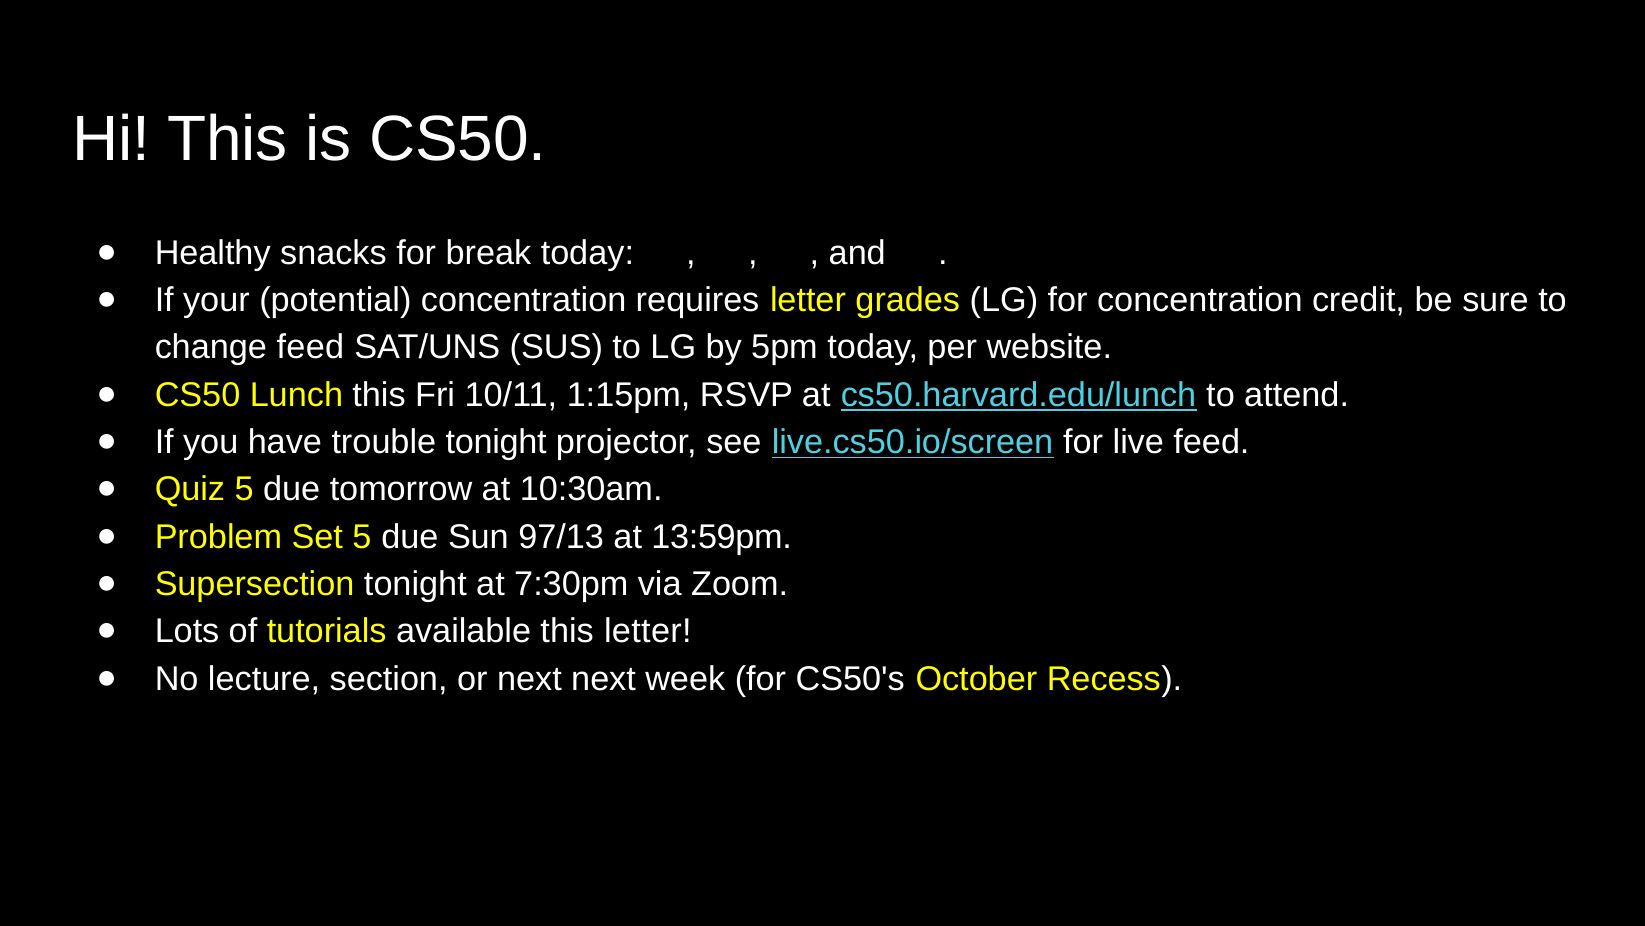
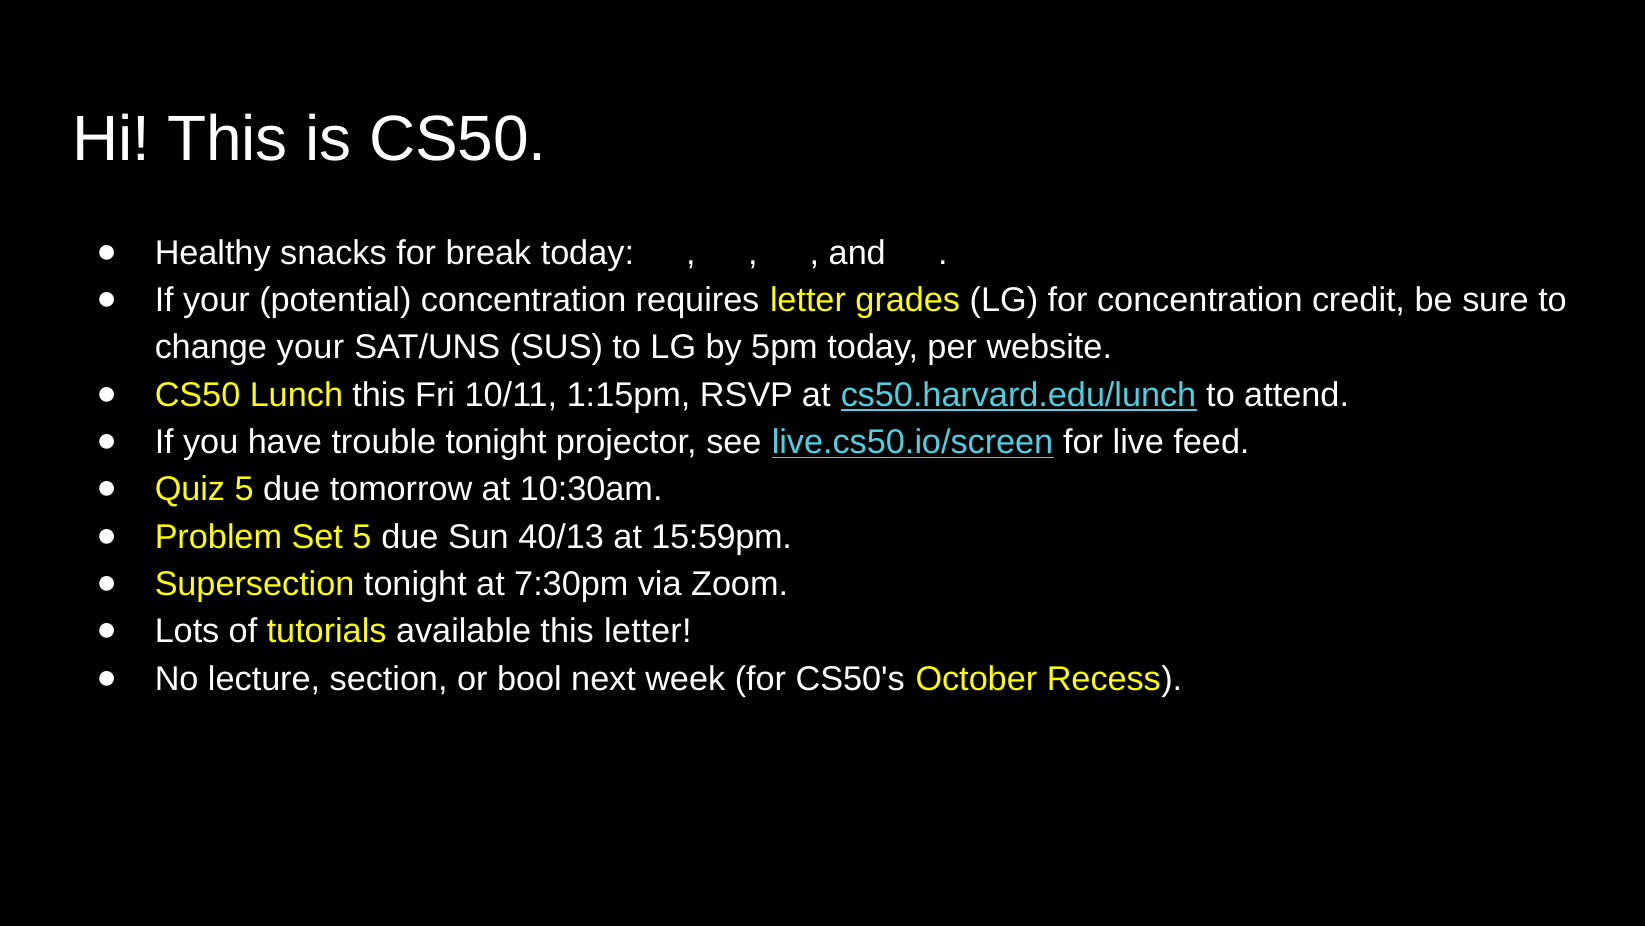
change feed: feed -> your (310, 347)
97/13: 97/13 -> 40/13 (561, 537)
13:59pm: 13:59pm -> 15:59pm (722, 537)
or next: next -> bool (529, 678)
